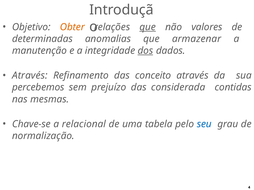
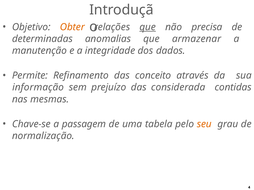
valores: valores -> precisa (207, 27)
dos underline: present -> none (145, 51)
Através: Através -> Permite (30, 76)
percebemos: percebemos -> informação (38, 88)
relacional: relacional -> passagem (84, 124)
seu colour: blue -> orange (204, 124)
